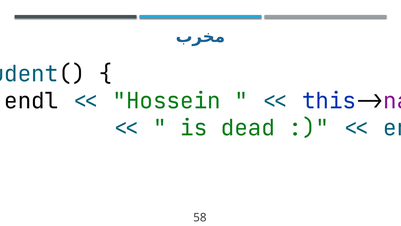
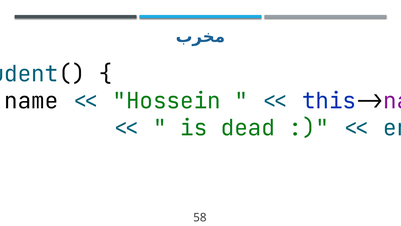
endl: endl -> name (31, 101)
